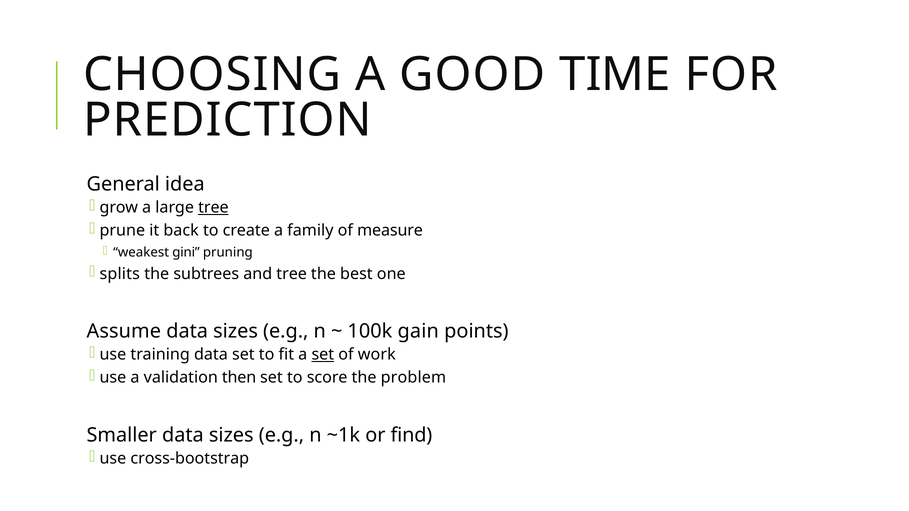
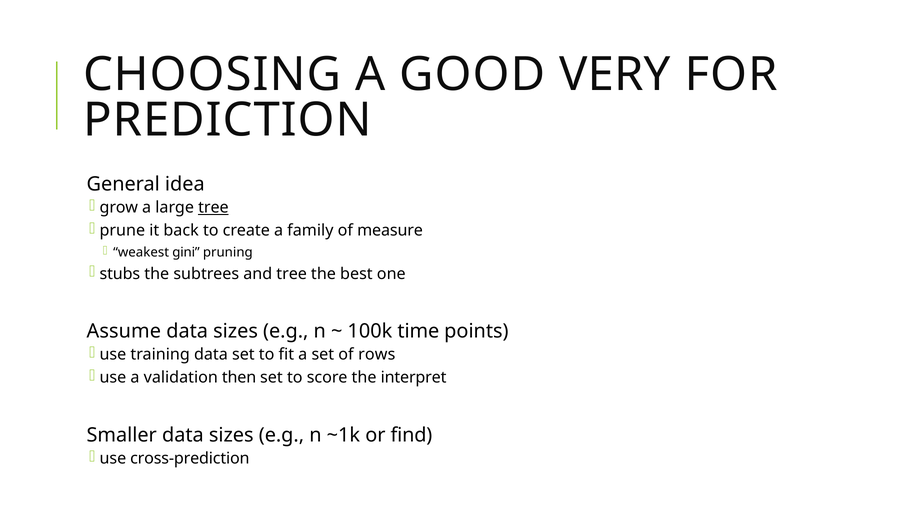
TIME: TIME -> VERY (615, 75)
splits: splits -> stubs (120, 274)
gain: gain -> time (418, 332)
set underline: present -> none (323, 355)
work: work -> rows (377, 355)
problem: problem -> interpret (414, 378)
cross-bootstrap: cross-bootstrap -> cross-prediction (190, 459)
